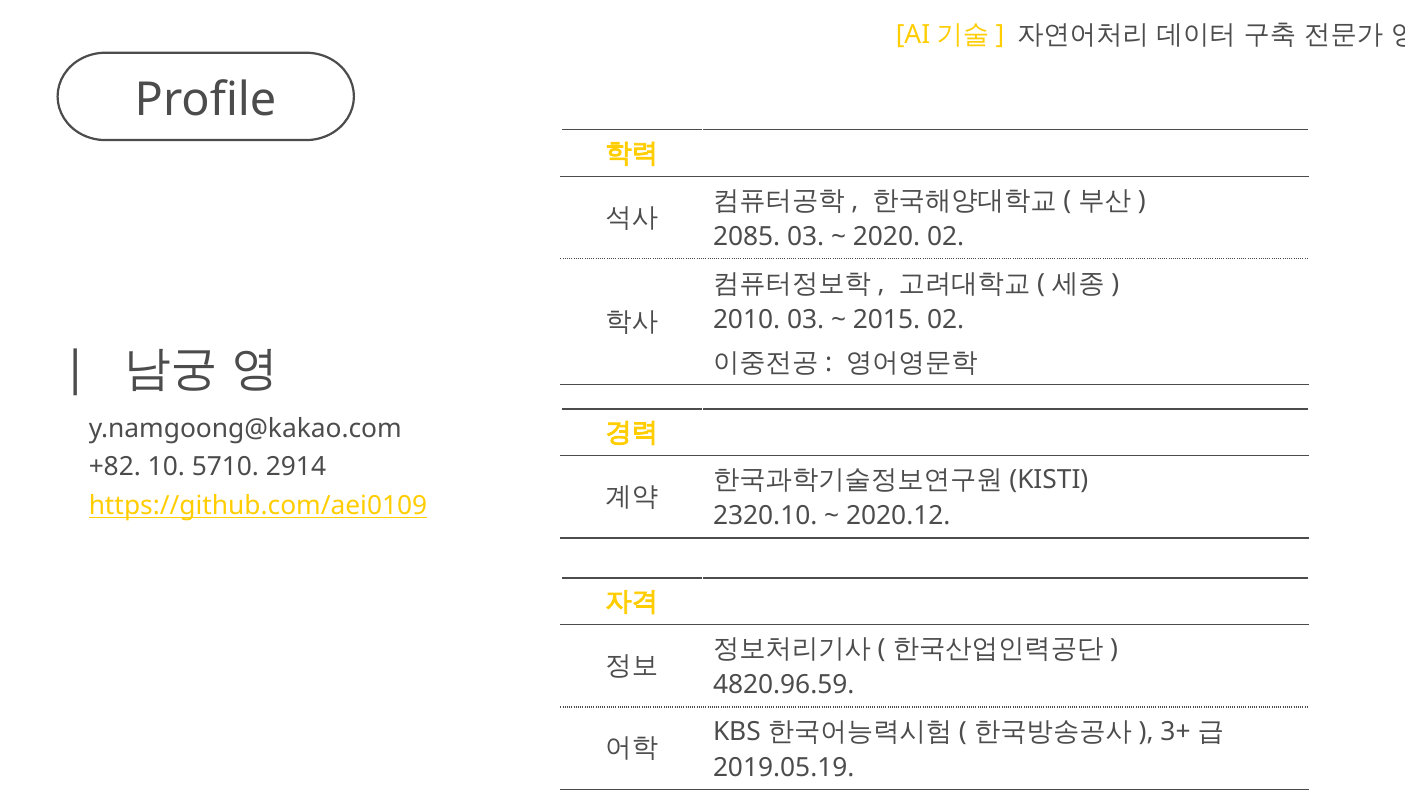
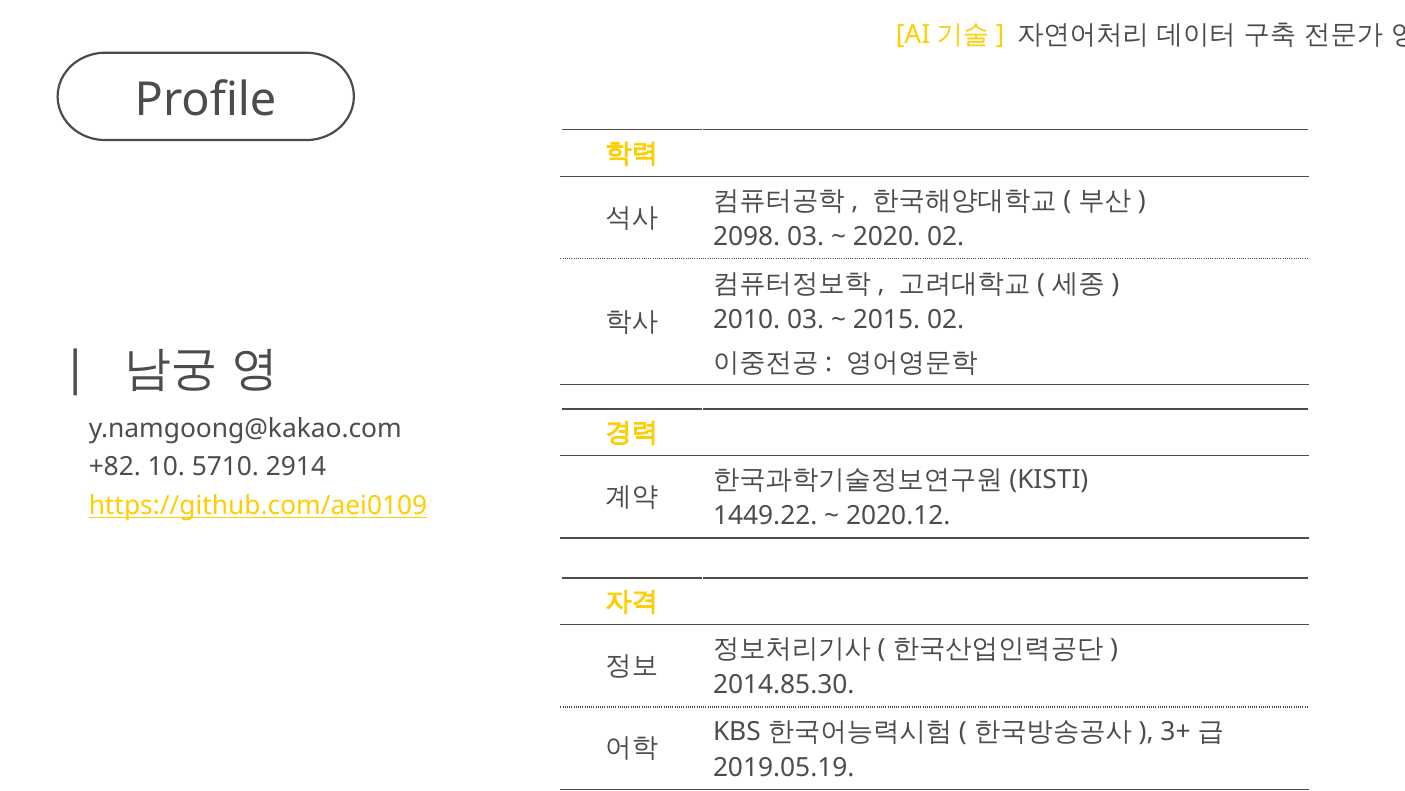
2085: 2085 -> 2098 (747, 237)
2320.10: 2320.10 -> 1449.22 (765, 516)
4820.96.59: 4820.96.59 -> 2014.85.30 (784, 685)
